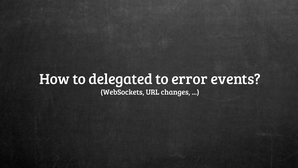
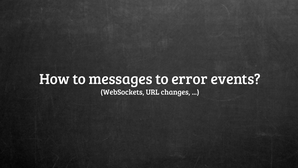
delegated: delegated -> messages (121, 79)
